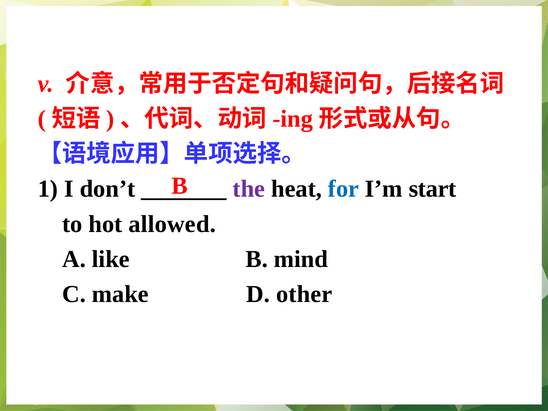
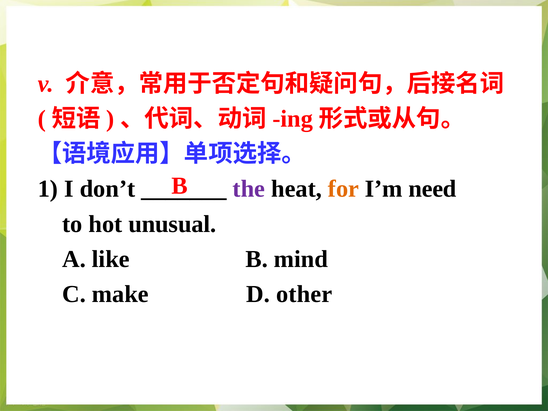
for colour: blue -> orange (344, 189)
start: start -> need (433, 189)
allowed: allowed -> unusual (172, 224)
